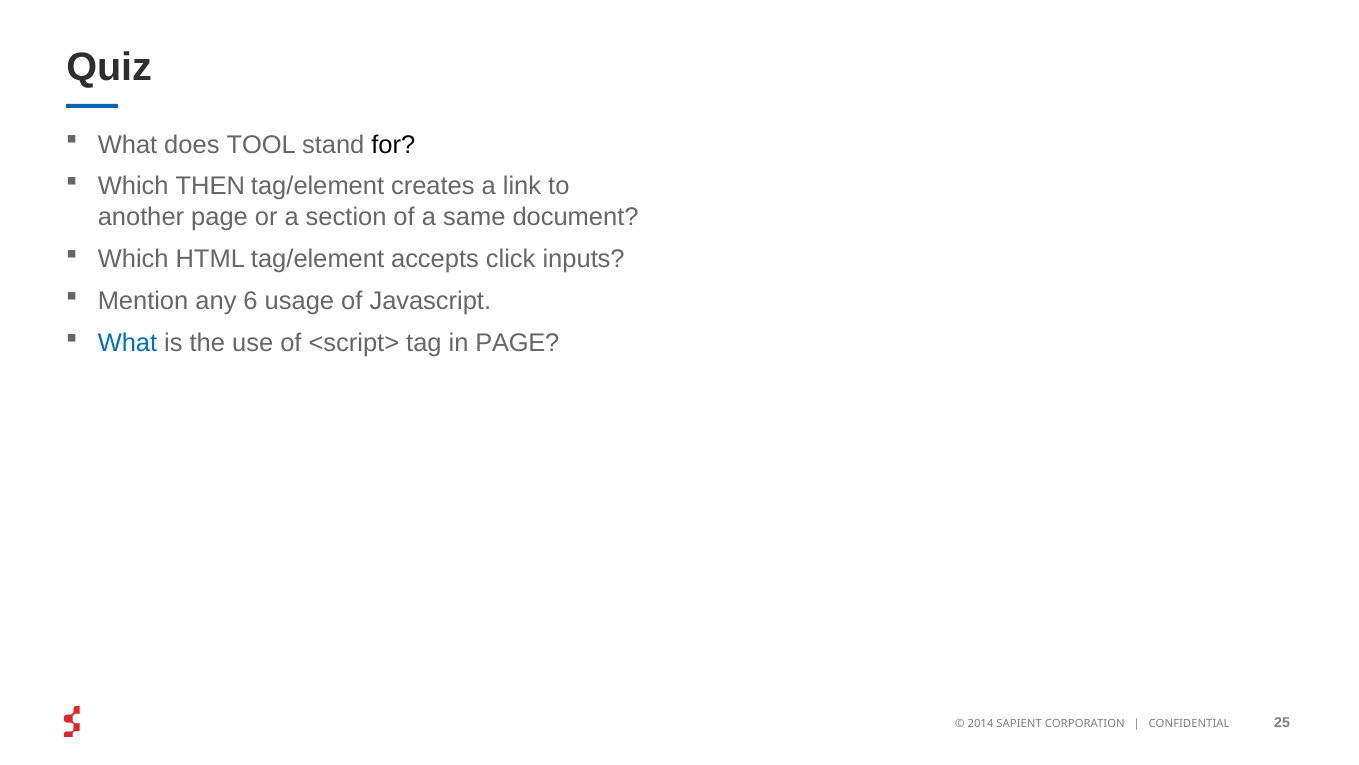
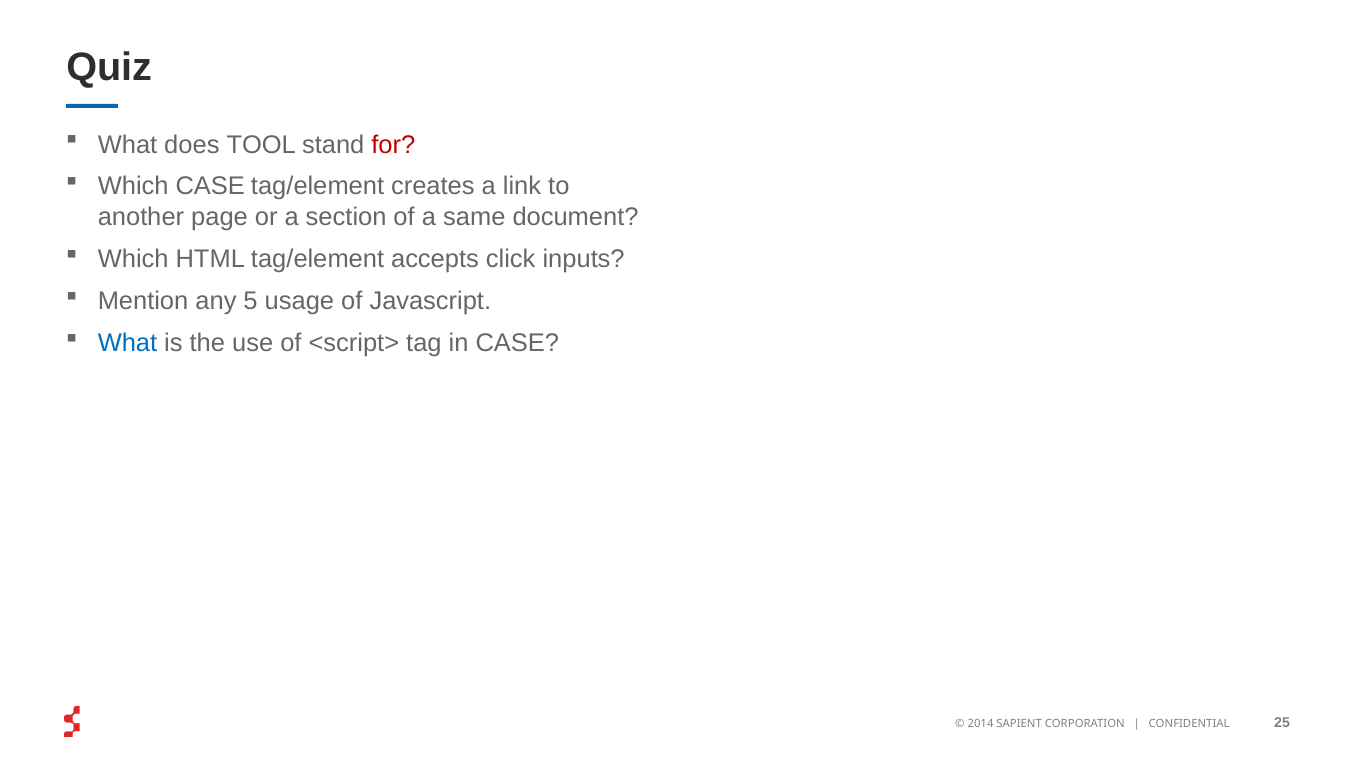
for colour: black -> red (393, 145)
Which THEN: THEN -> CASE (210, 186)
6: 6 -> 5 (251, 301)
in PAGE: PAGE -> CASE (517, 343)
